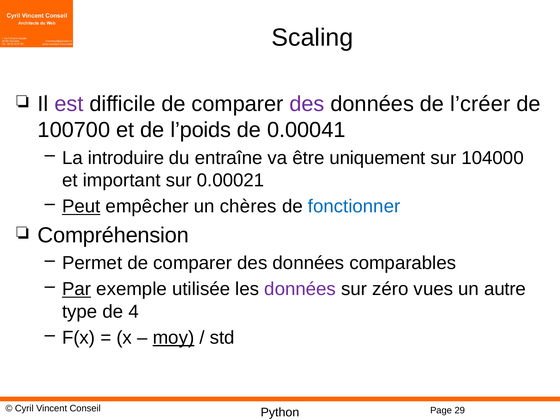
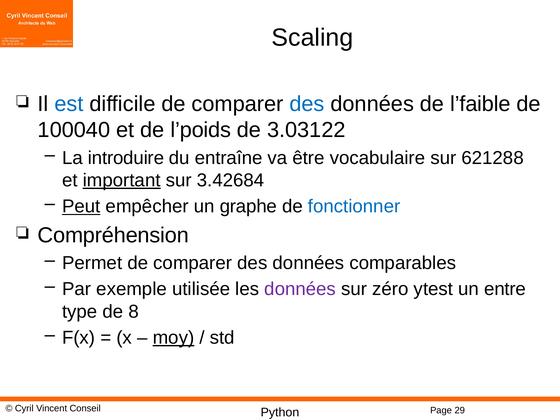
est colour: purple -> blue (69, 104)
des colour: purple -> blue (307, 104)
l’créer: l’créer -> l’faible (480, 104)
100700: 100700 -> 100040 (74, 130)
0.00041: 0.00041 -> 3.03122 (306, 130)
uniquement: uniquement -> vocabulaire (377, 158)
104000: 104000 -> 621288 (493, 158)
important underline: none -> present (122, 180)
0.00021: 0.00021 -> 3.42684 (231, 180)
chères: chères -> graphe (248, 206)
Par underline: present -> none (77, 289)
vues: vues -> ytest (433, 289)
autre: autre -> entre (505, 289)
4: 4 -> 8 (134, 312)
